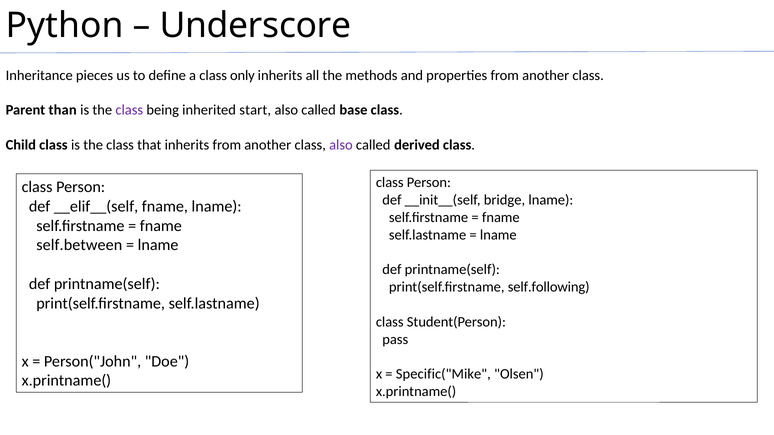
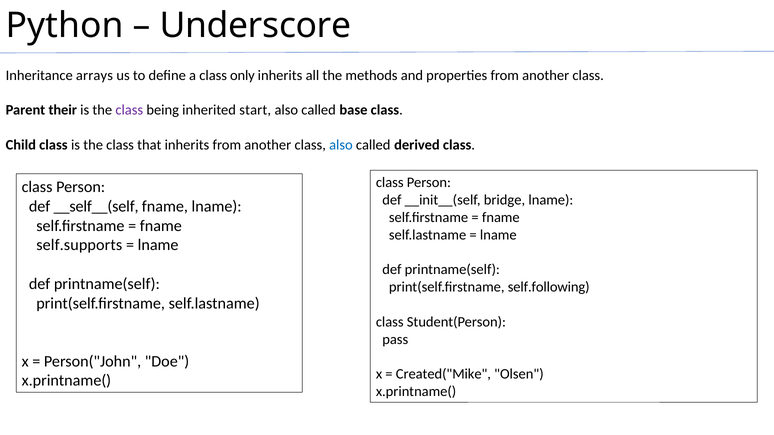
pieces: pieces -> arrays (94, 75)
than: than -> their (63, 110)
also colour: purple -> blue (341, 145)
__elif__(self: __elif__(self -> __self__(self (96, 207)
self.between: self.between -> self.supports (79, 245)
Specific("Mike: Specific("Mike -> Created("Mike (443, 374)
